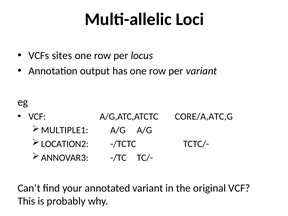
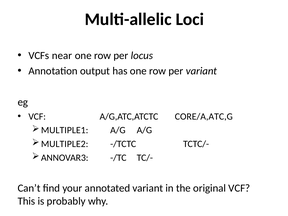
sites: sites -> near (62, 55)
LOCATION2: LOCATION2 -> MULTIPLE2 (65, 144)
